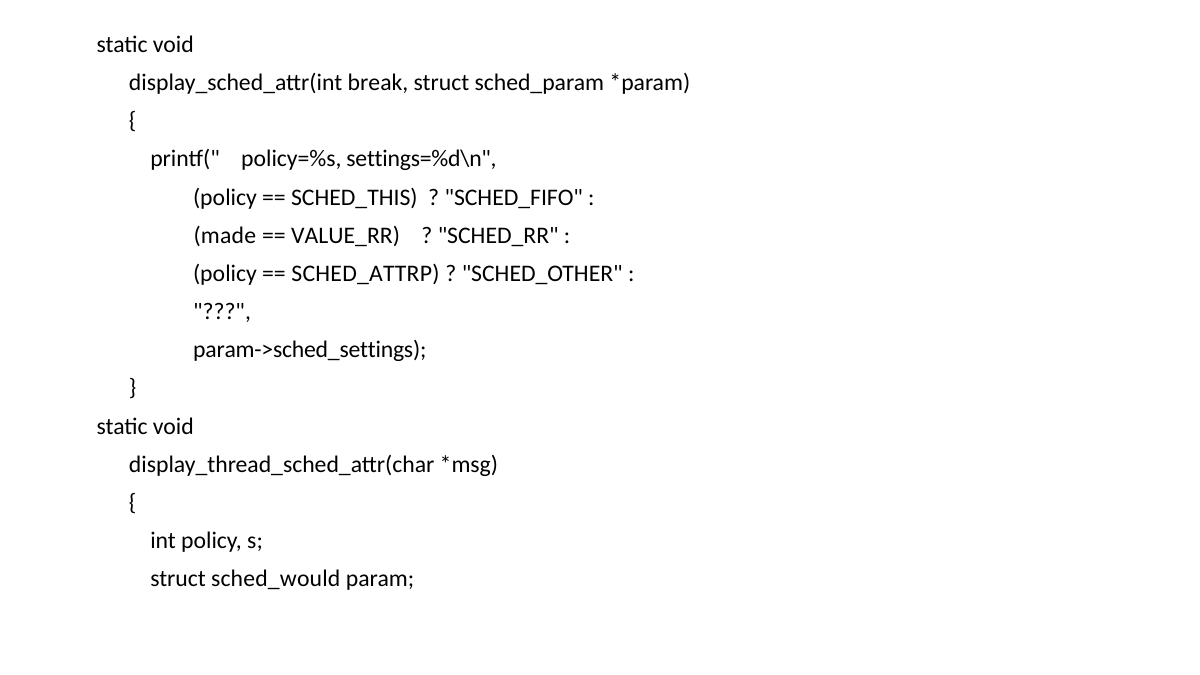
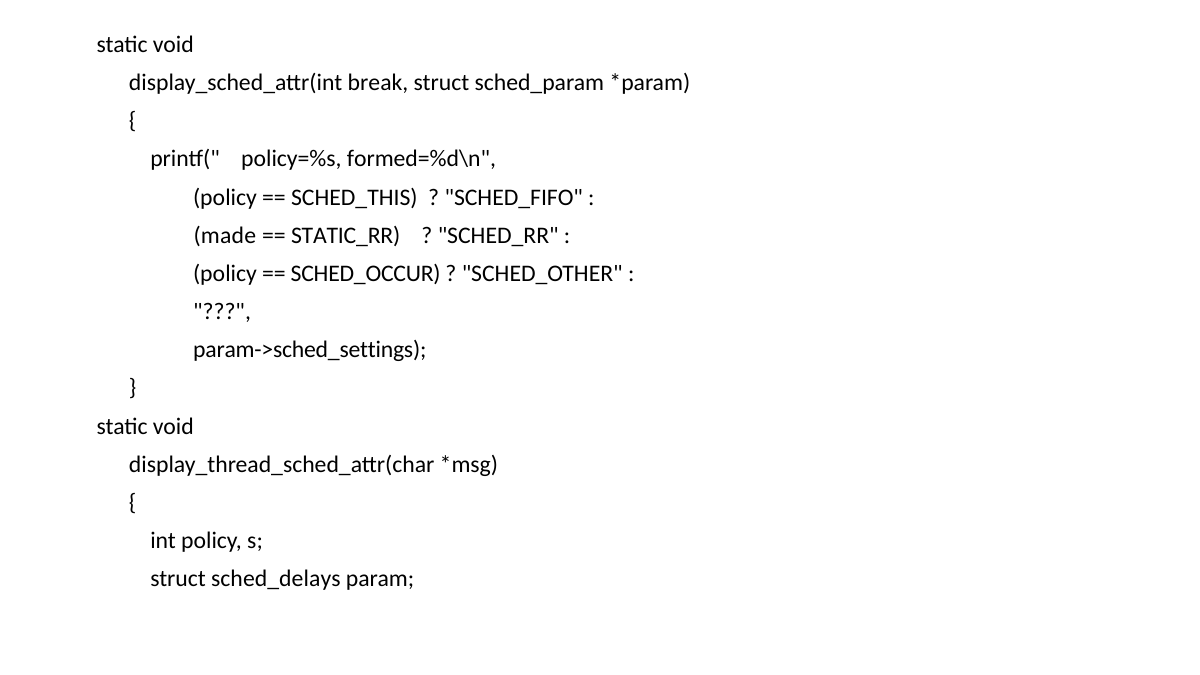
settings=%d\n: settings=%d\n -> formed=%d\n (421, 159)
VALUE_RR: VALUE_RR -> STATIC_RR (346, 235)
SCHED_ATTRP: SCHED_ATTRP -> SCHED_OCCUR (366, 274)
sched_would: sched_would -> sched_delays (276, 579)
